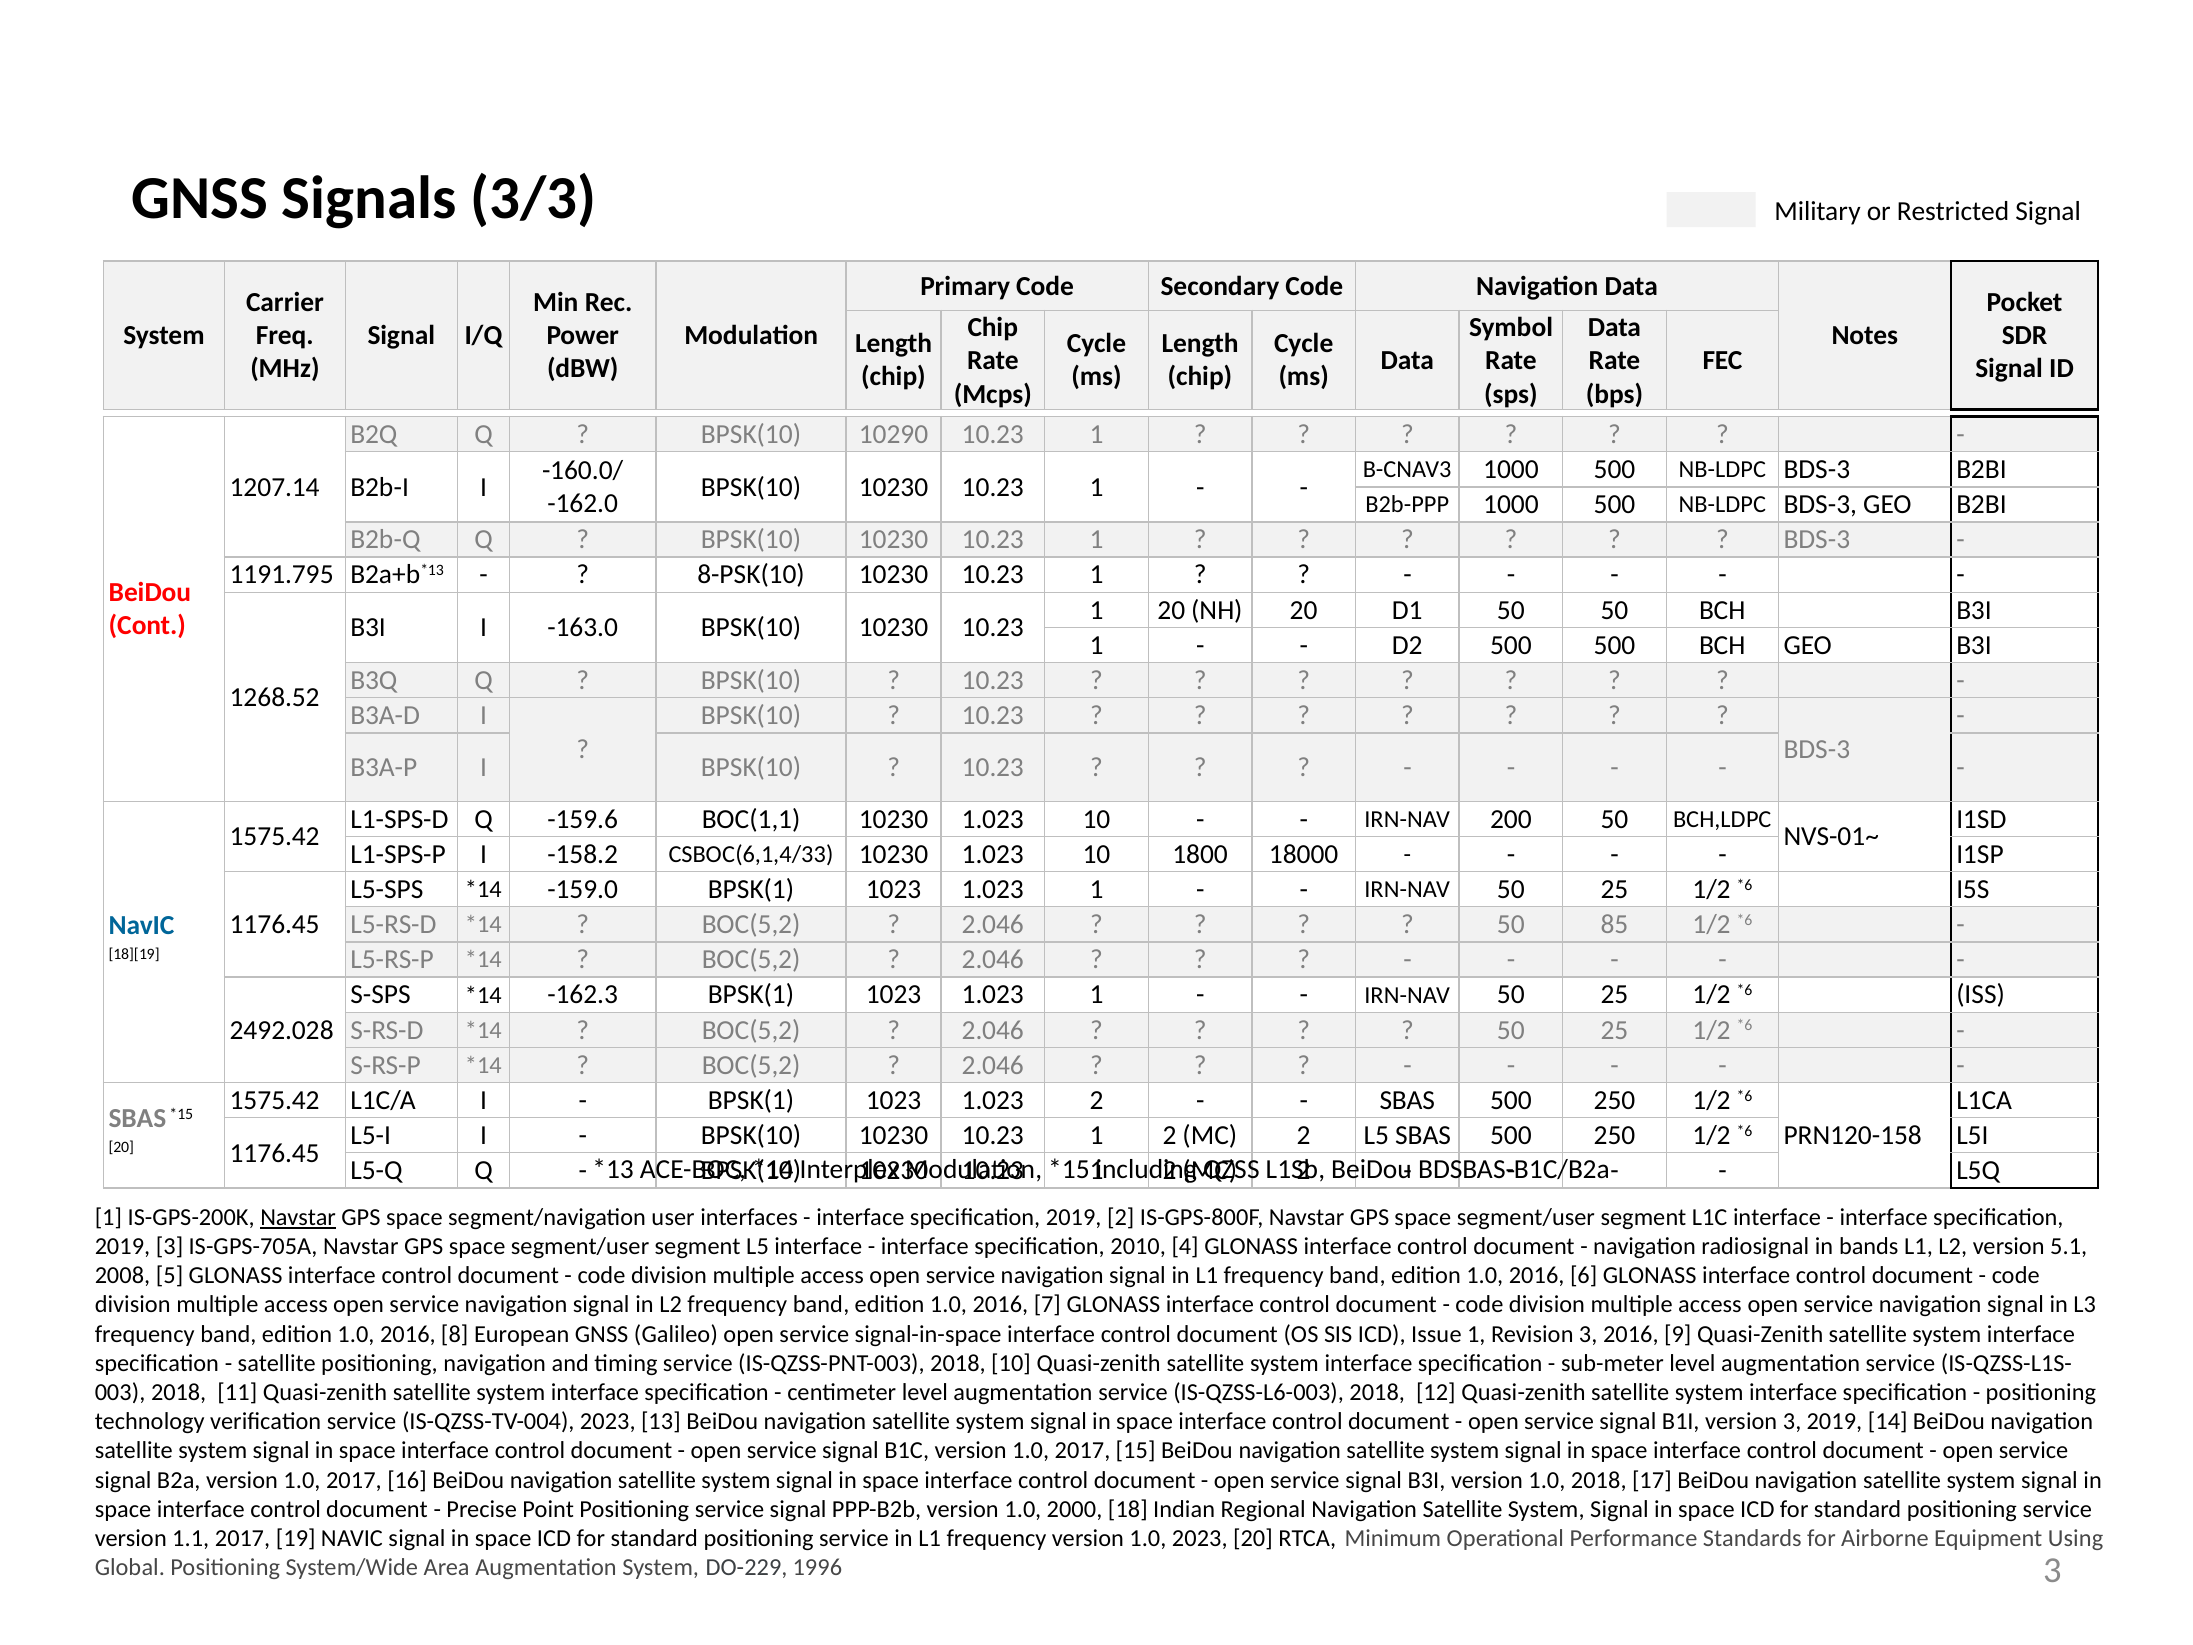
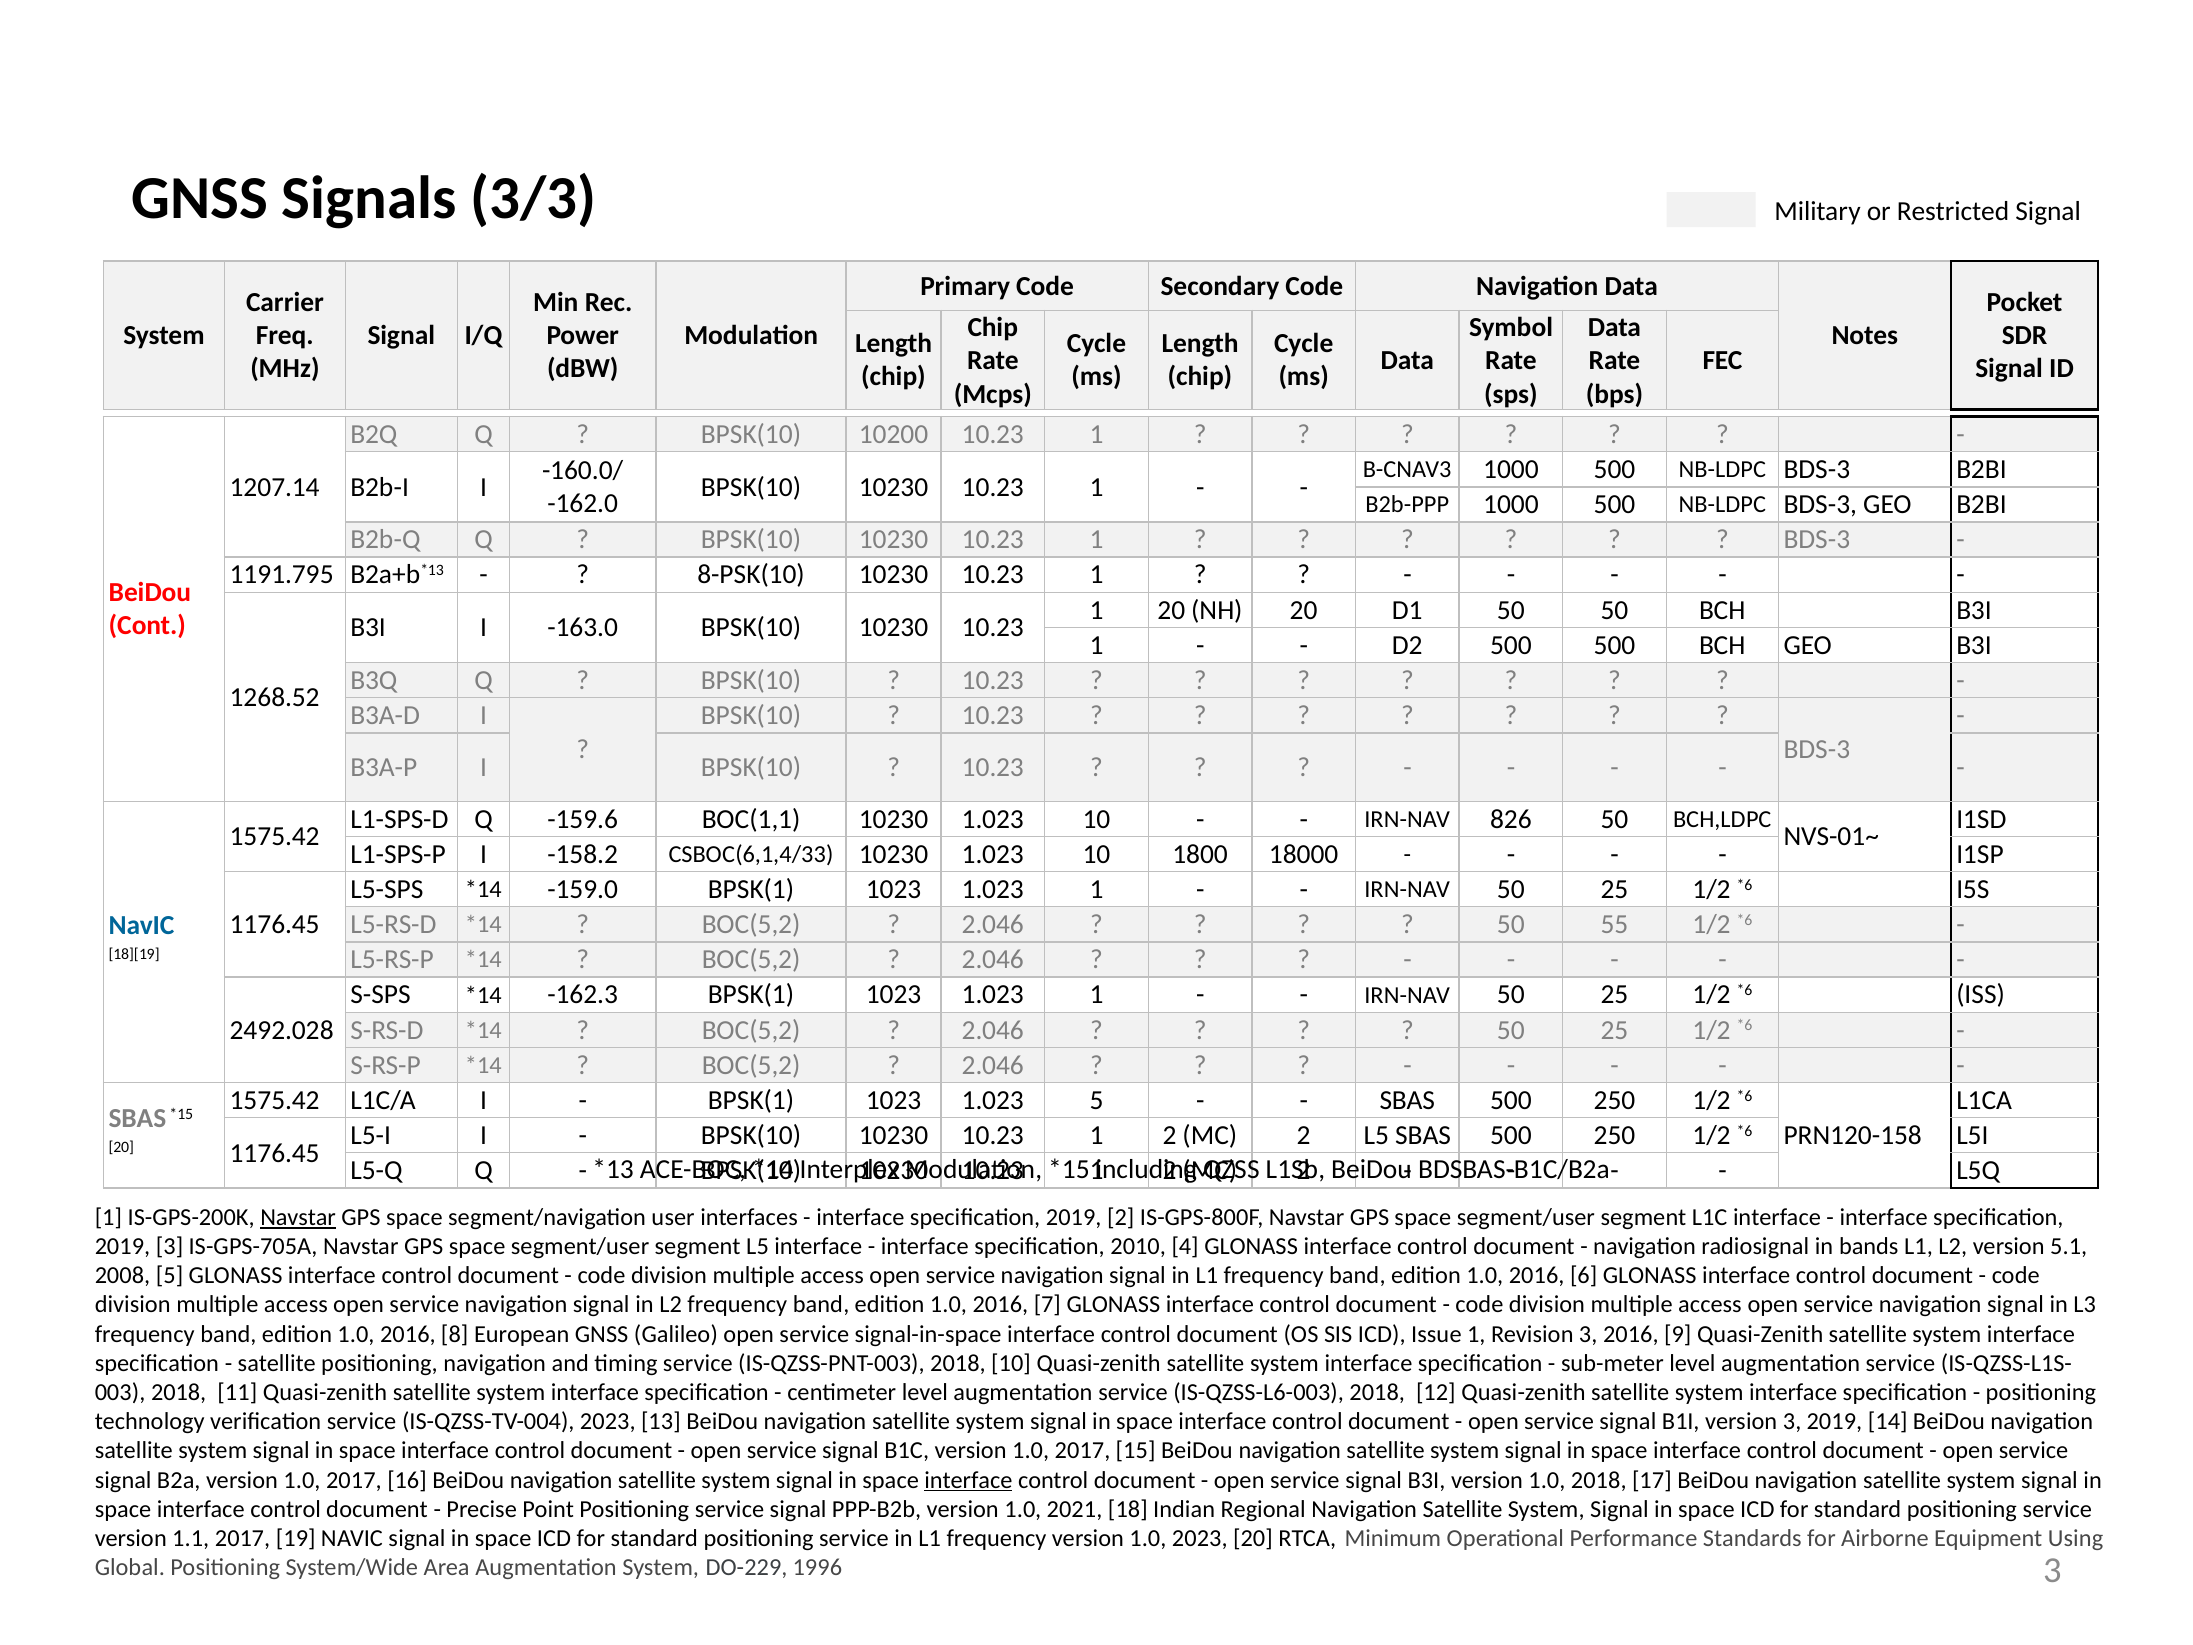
10290: 10290 -> 10200 (894, 434)
200: 200 -> 826 (1511, 819)
85: 85 -> 55 (1614, 924)
1.023 2: 2 -> 5 (1096, 1100)
interface underline: none -> present (968, 1480)
2000: 2000 -> 2021 (1075, 1509)
